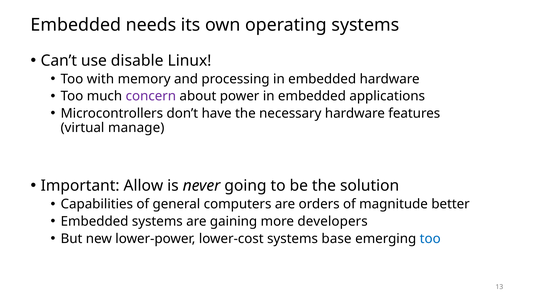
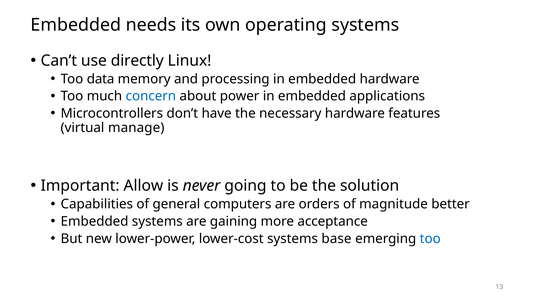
disable: disable -> directly (137, 60)
with: with -> data (101, 79)
concern colour: purple -> blue (151, 96)
developers: developers -> acceptance (333, 221)
